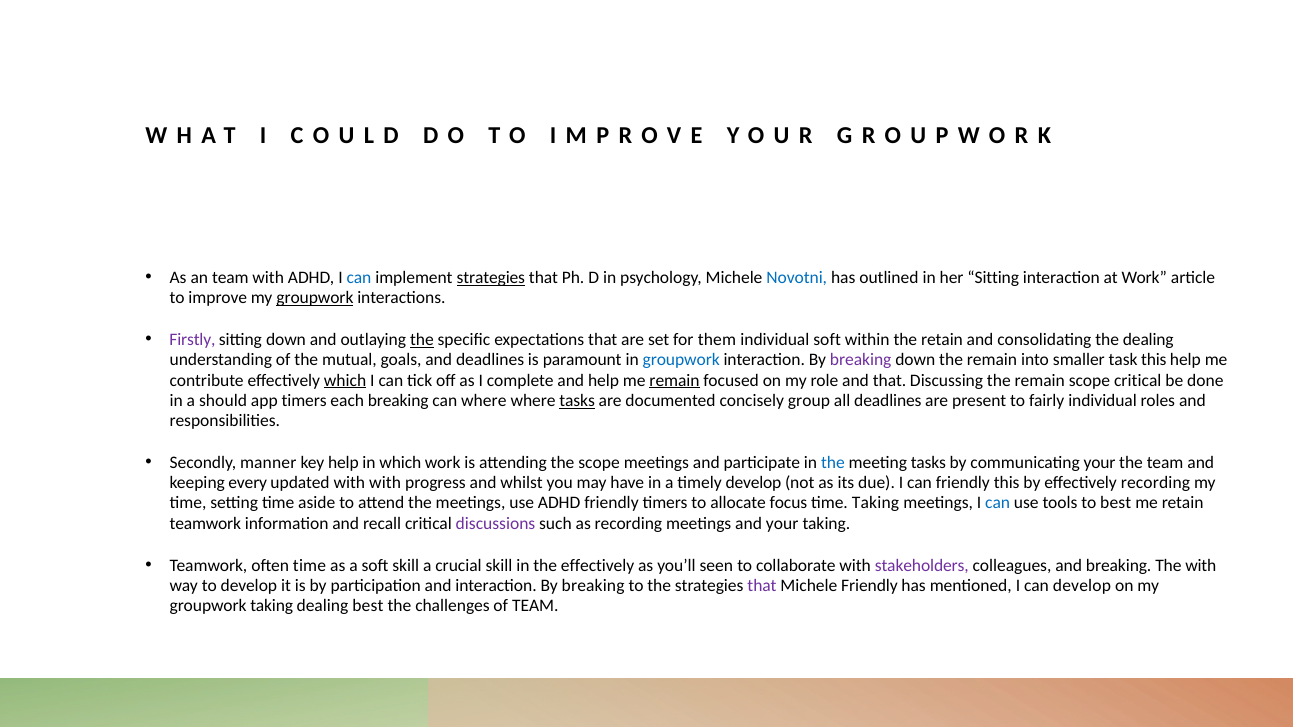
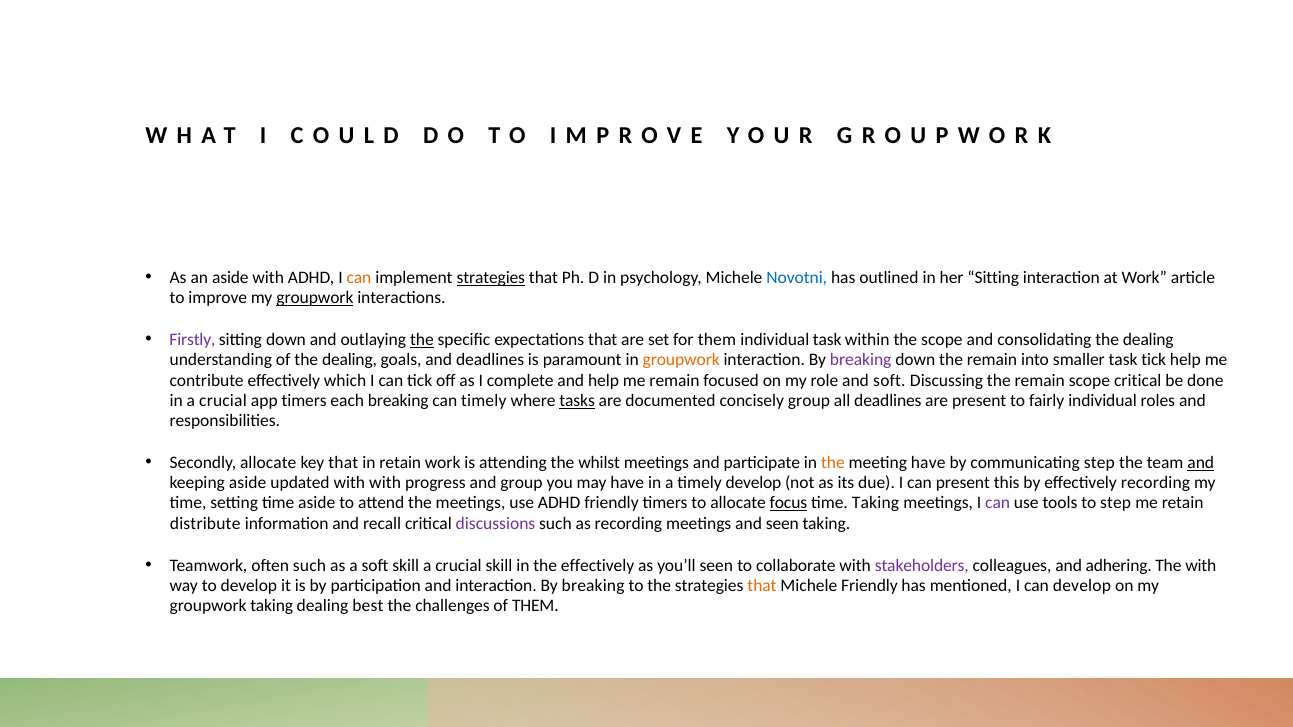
an team: team -> aside (230, 278)
can colour: blue -> orange (359, 278)
individual soft: soft -> task (827, 340)
the retain: retain -> scope (942, 340)
of the mutual: mutual -> dealing (349, 360)
groupwork colour: blue -> orange (681, 360)
task this: this -> tick (1154, 360)
which underline: present -> none (345, 380)
remain underline: present -> none (675, 380)
and that: that -> soft (889, 380)
in a should: should -> crucial (223, 401)
can where: where -> timely (484, 401)
Secondly manner: manner -> allocate (268, 463)
key help: help -> that (343, 463)
in which: which -> retain (400, 463)
the scope: scope -> whilst (599, 463)
the colour: blue -> orange (833, 463)
meeting tasks: tasks -> have (928, 463)
communicating your: your -> step (1099, 463)
and underline: none -> present (1201, 463)
keeping every: every -> aside (248, 483)
and whilst: whilst -> group (521, 483)
can friendly: friendly -> present (963, 483)
focus underline: none -> present (788, 503)
can colour: blue -> purple (998, 503)
to best: best -> step (1116, 503)
teamwork: teamwork -> distribute (205, 524)
and your: your -> seen (782, 524)
often time: time -> such (310, 566)
and breaking: breaking -> adhering (1119, 566)
that colour: purple -> orange (762, 586)
of TEAM: TEAM -> THEM (535, 606)
